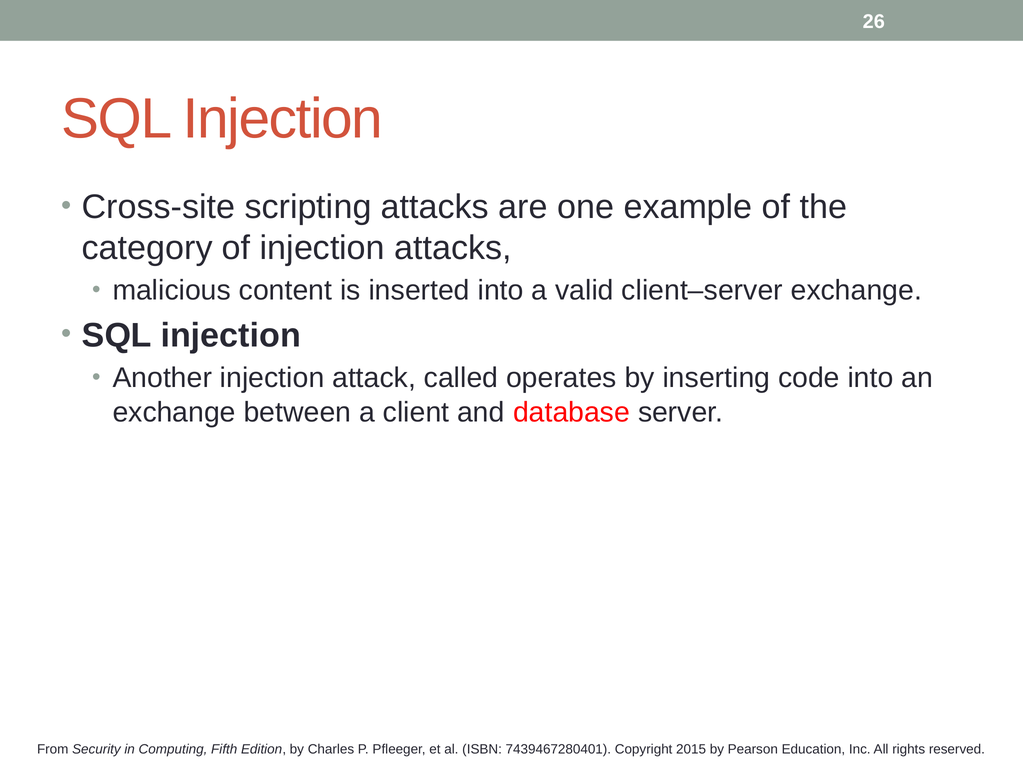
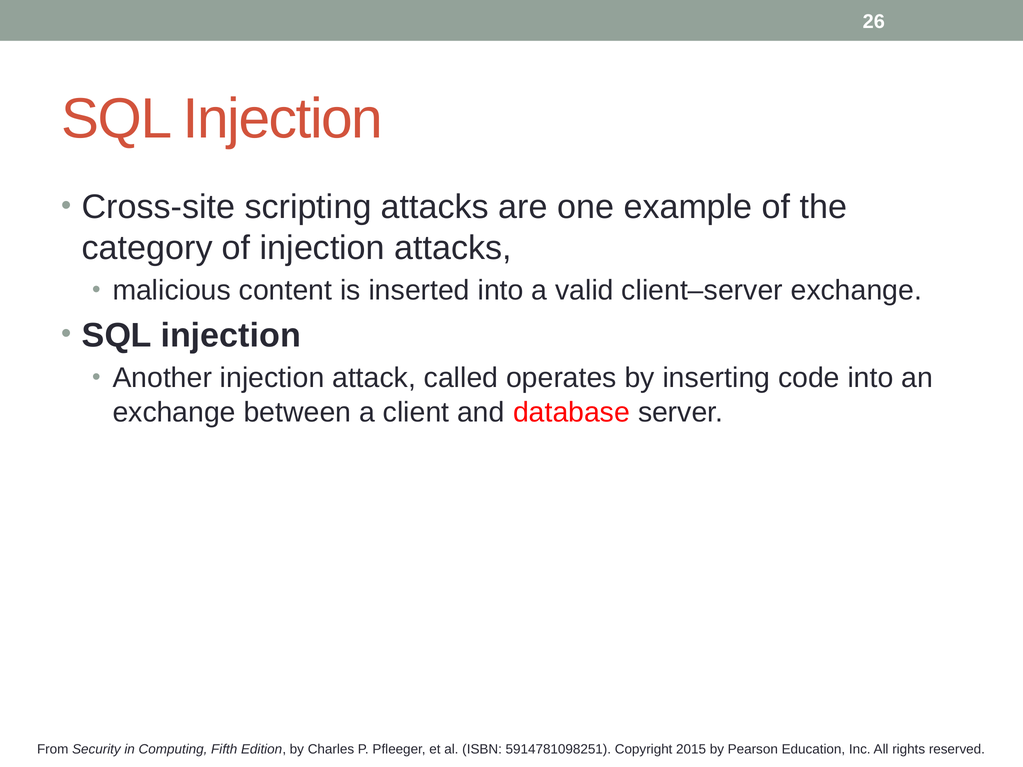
7439467280401: 7439467280401 -> 5914781098251 (558, 750)
